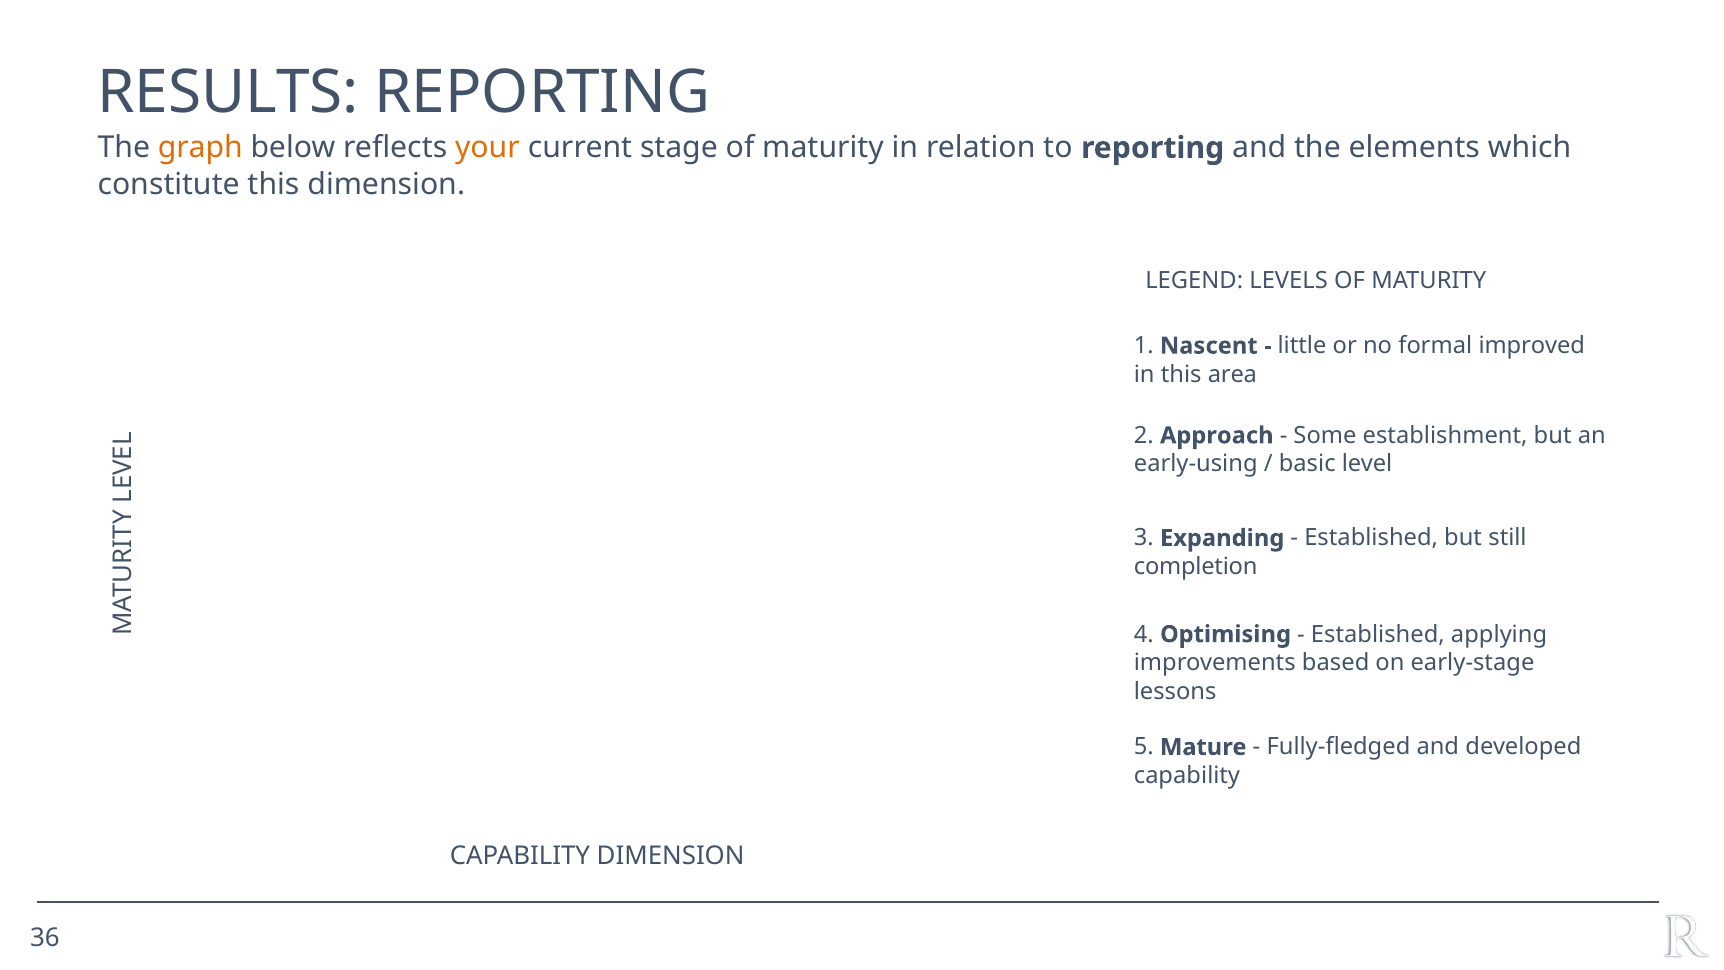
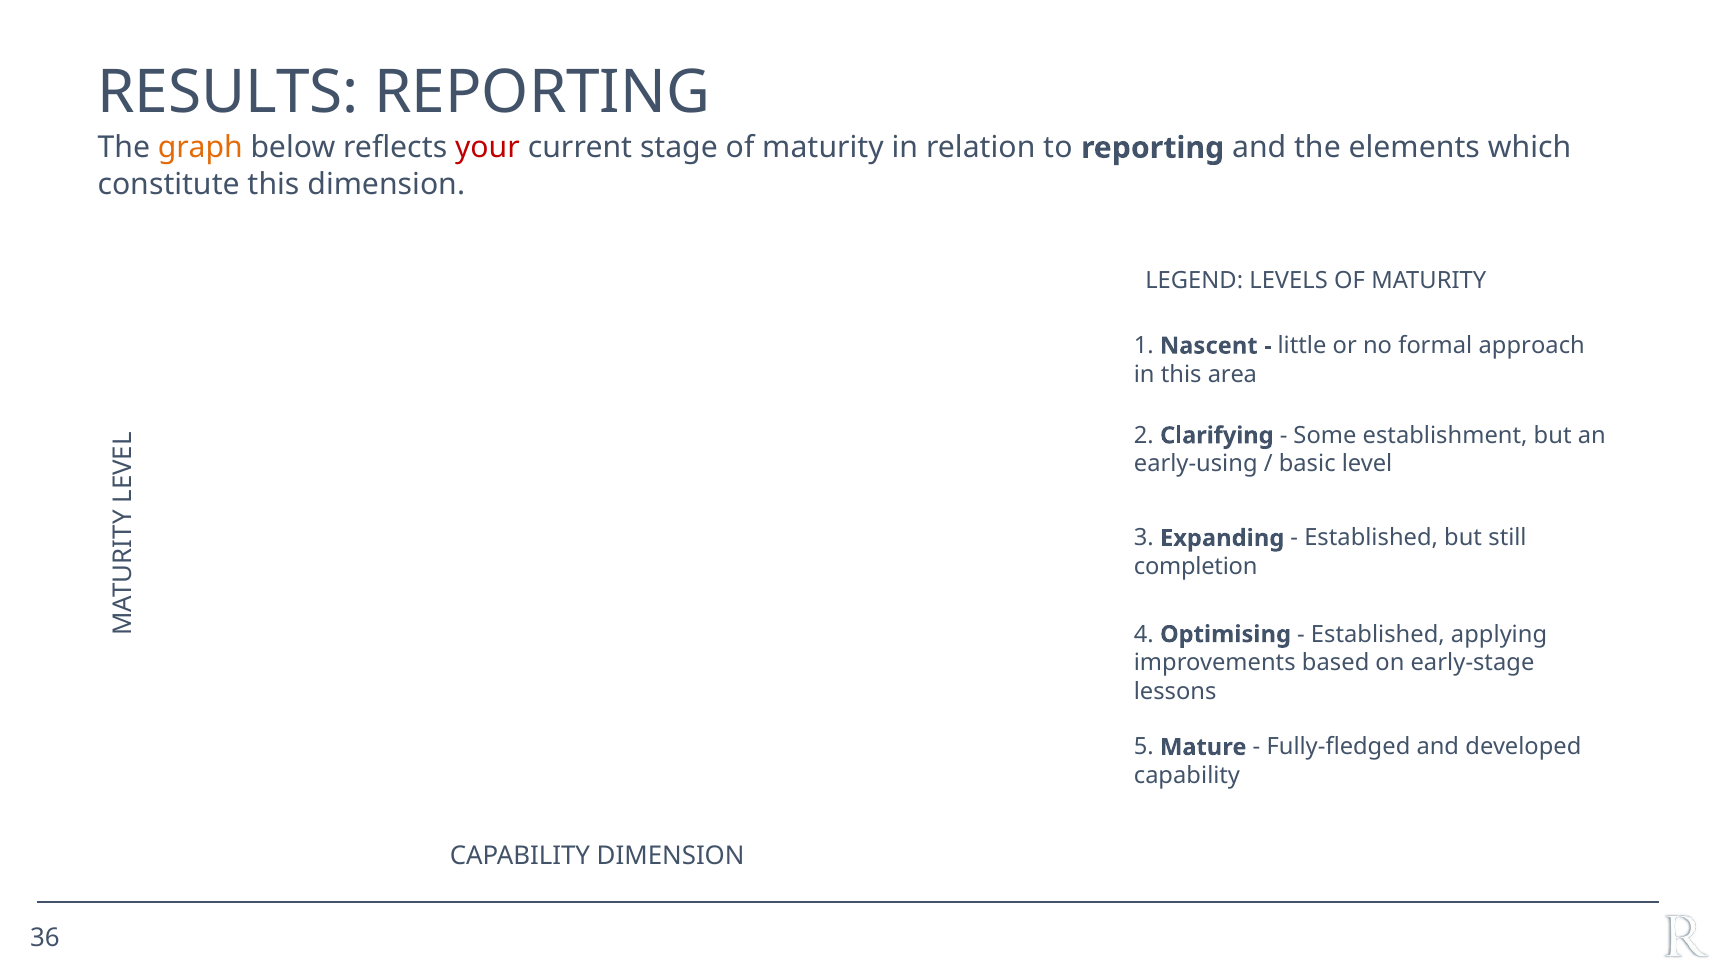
your colour: orange -> red (487, 148)
improved: improved -> approach (1532, 346)
Approach: Approach -> Clarifying (1217, 435)
